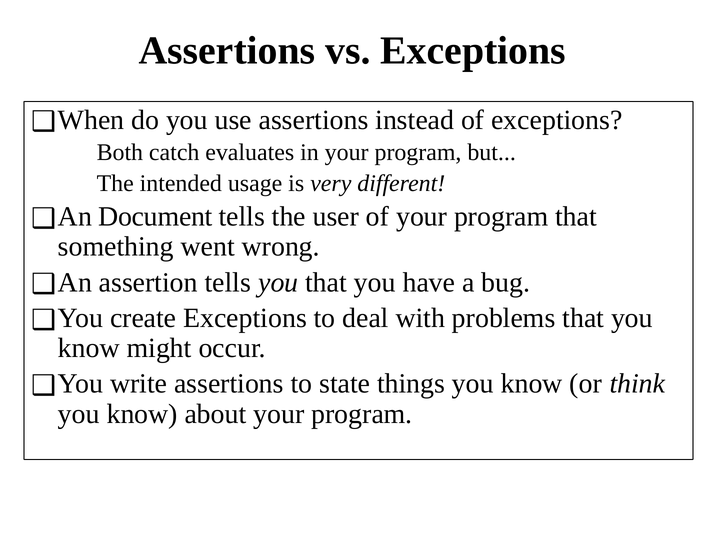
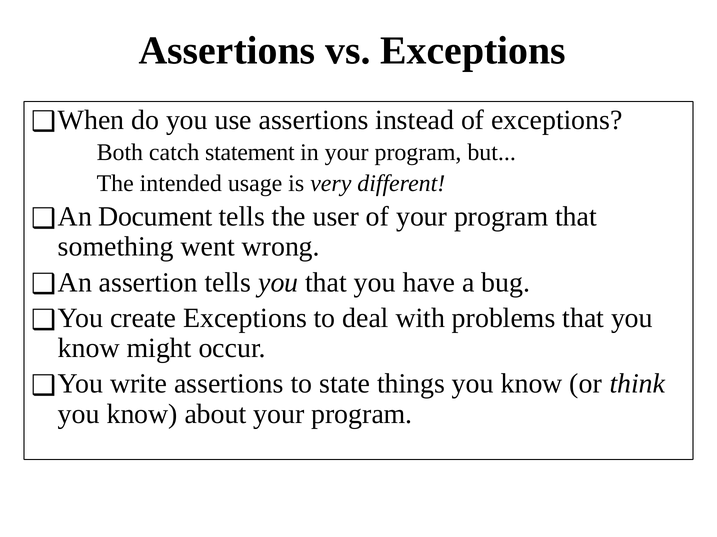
evaluates: evaluates -> statement (250, 153)
